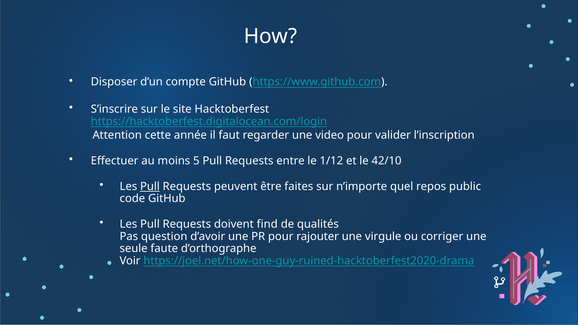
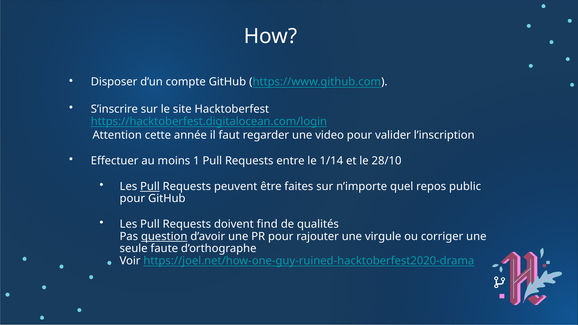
5: 5 -> 1 (196, 161)
1/12: 1/12 -> 1/14 (331, 161)
42/10: 42/10 -> 28/10 (387, 161)
code: code -> pour (132, 199)
question underline: none -> present (164, 236)
